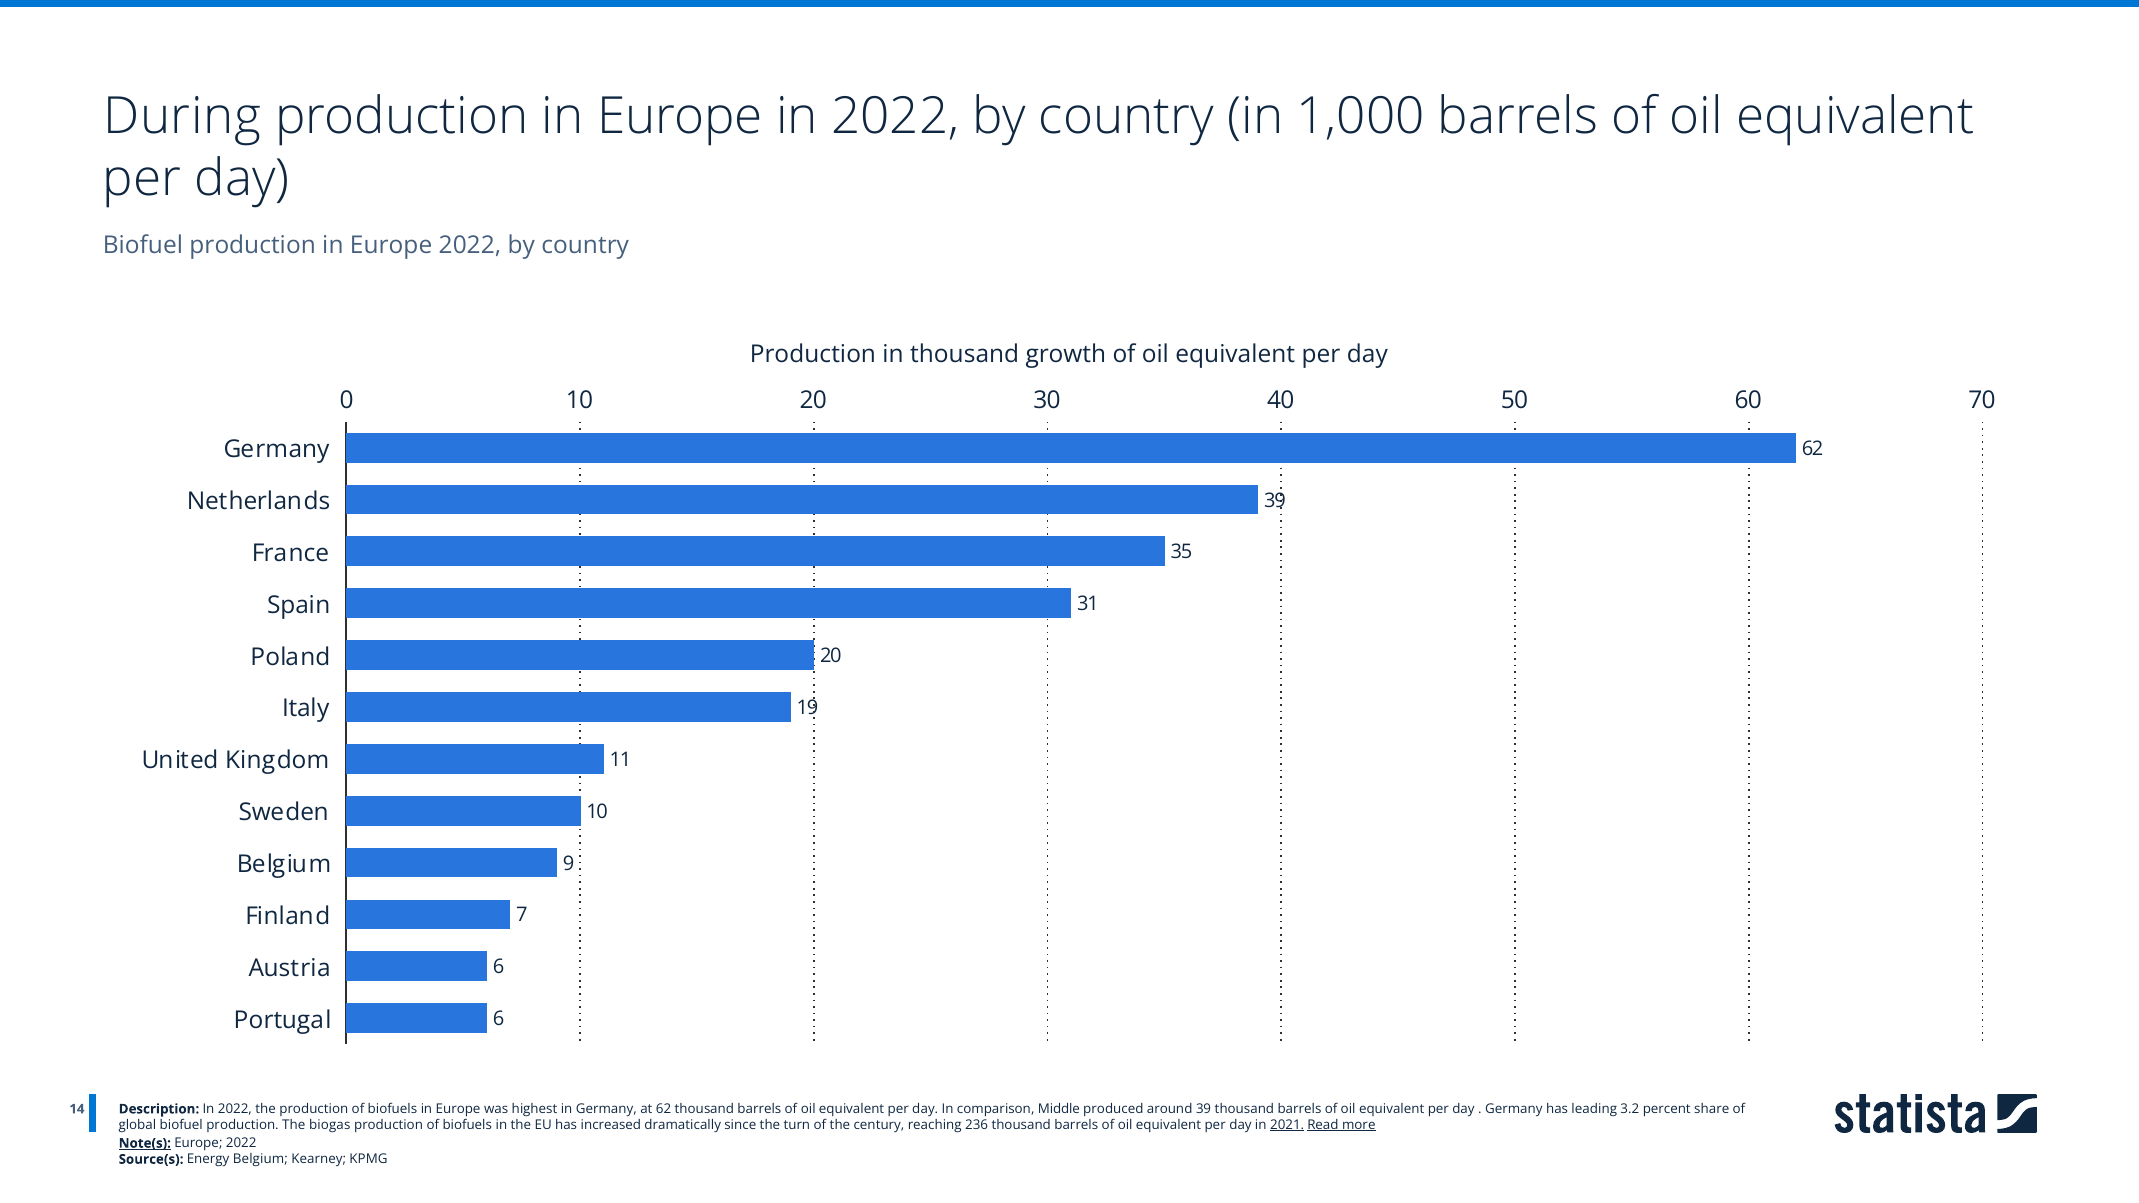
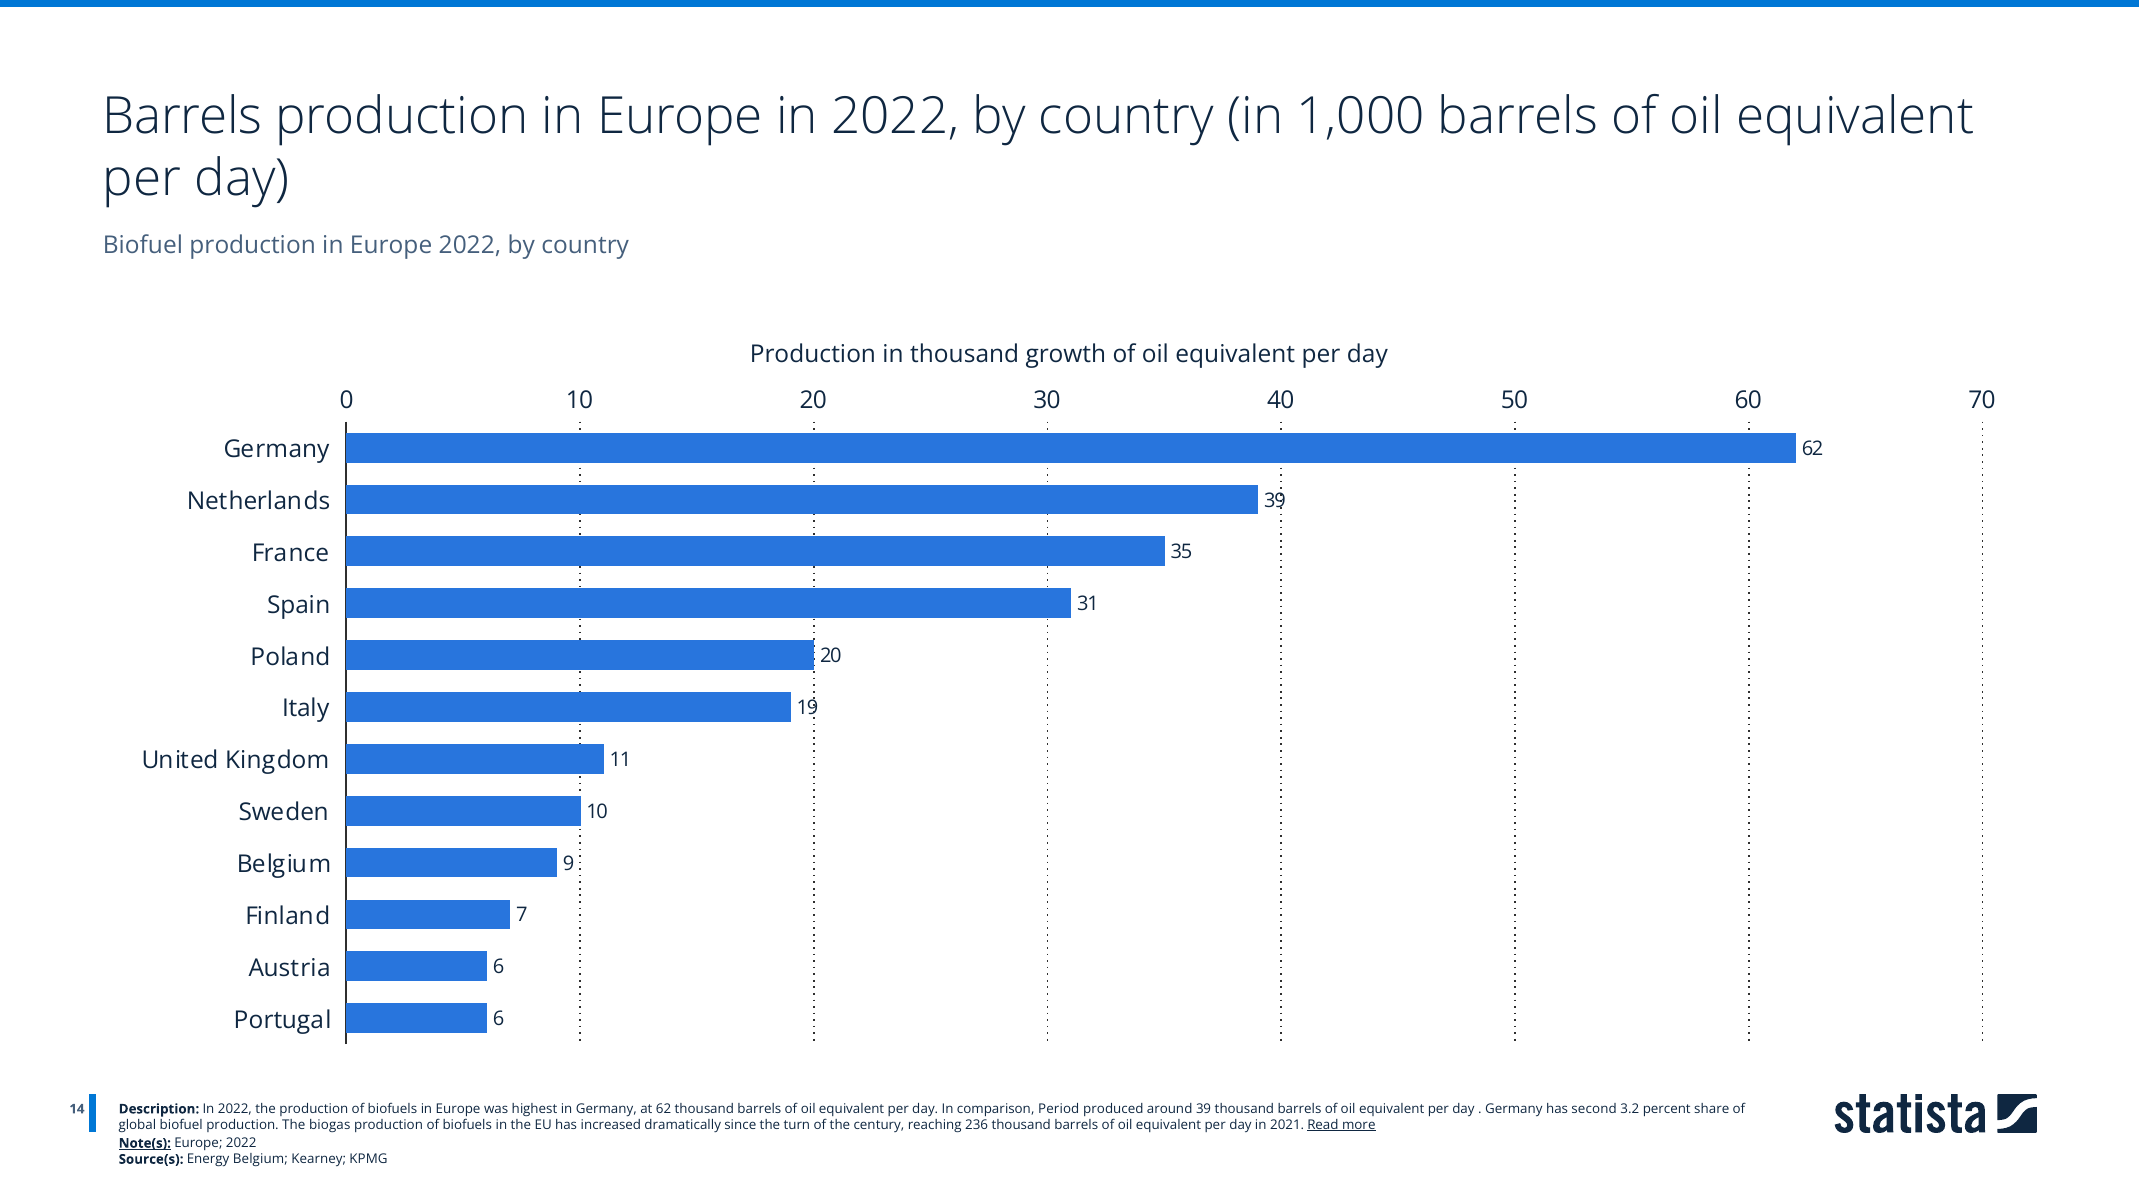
During: During -> Barrels (183, 117)
Middle: Middle -> Period (1059, 1109)
leading: leading -> second (1594, 1109)
2021 underline: present -> none (1287, 1125)
